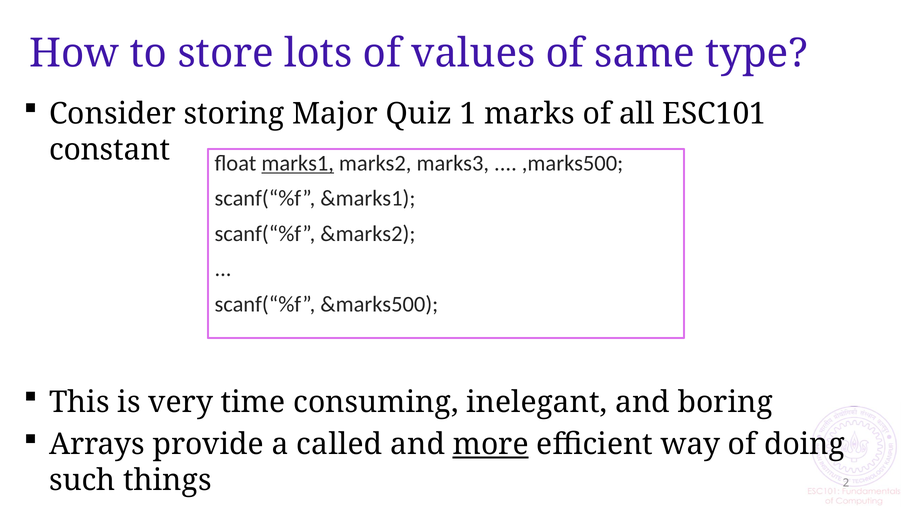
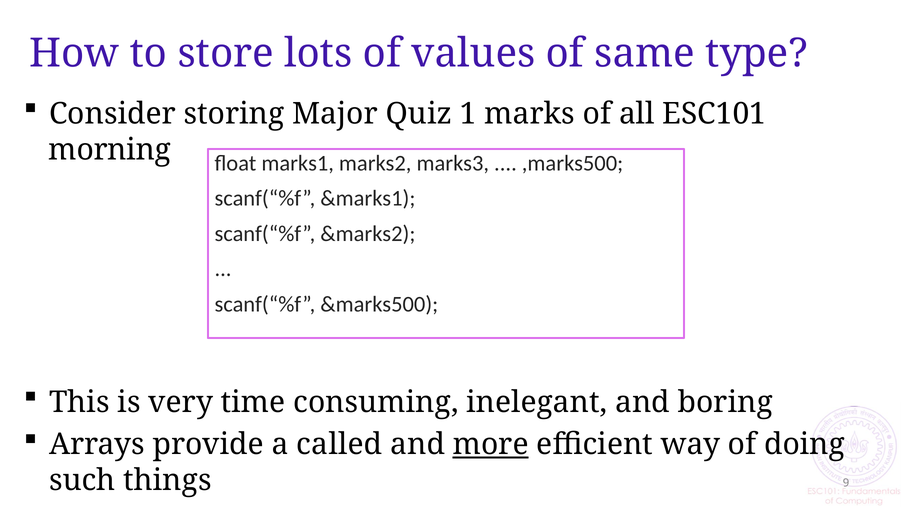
constant: constant -> morning (110, 150)
marks1 underline: present -> none (298, 163)
2: 2 -> 9 (846, 483)
